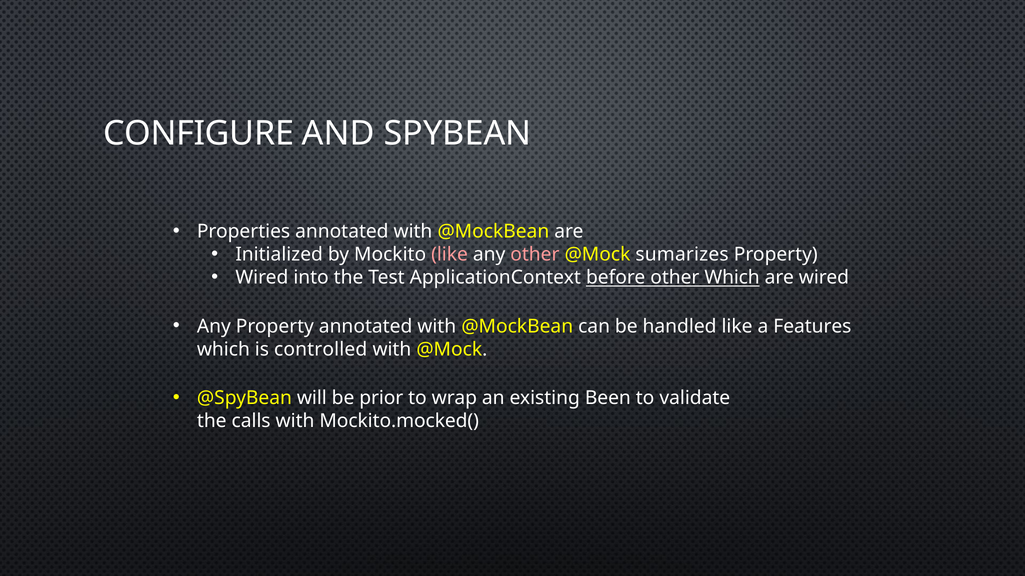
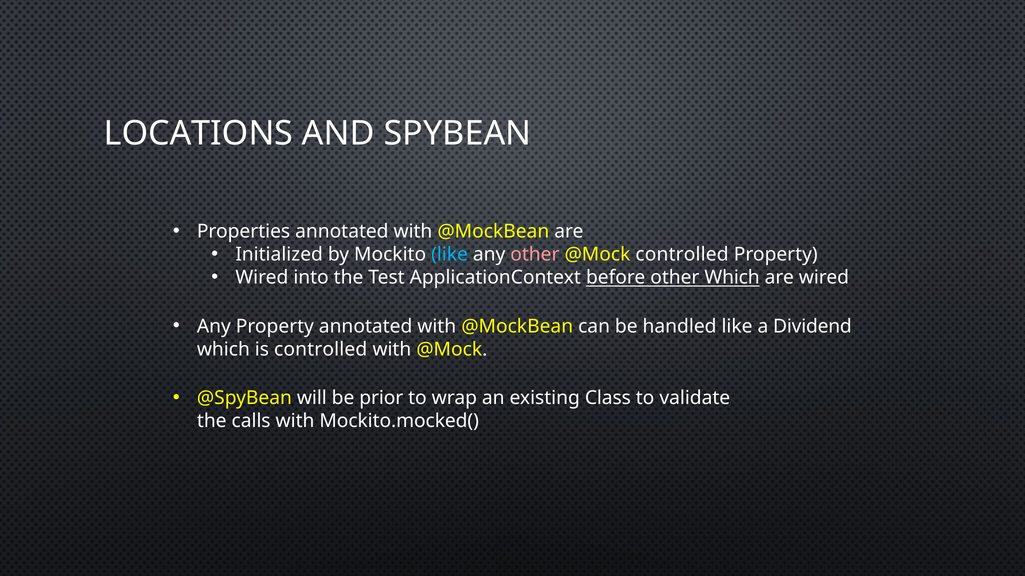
CONFIGURE: CONFIGURE -> LOCATIONS (198, 134)
like colour: pink -> light blue (450, 255)
@Mock sumarizes: sumarizes -> controlled (682, 255)
Features: Features -> Dividend (812, 326)
Been: Been -> Class (608, 398)
